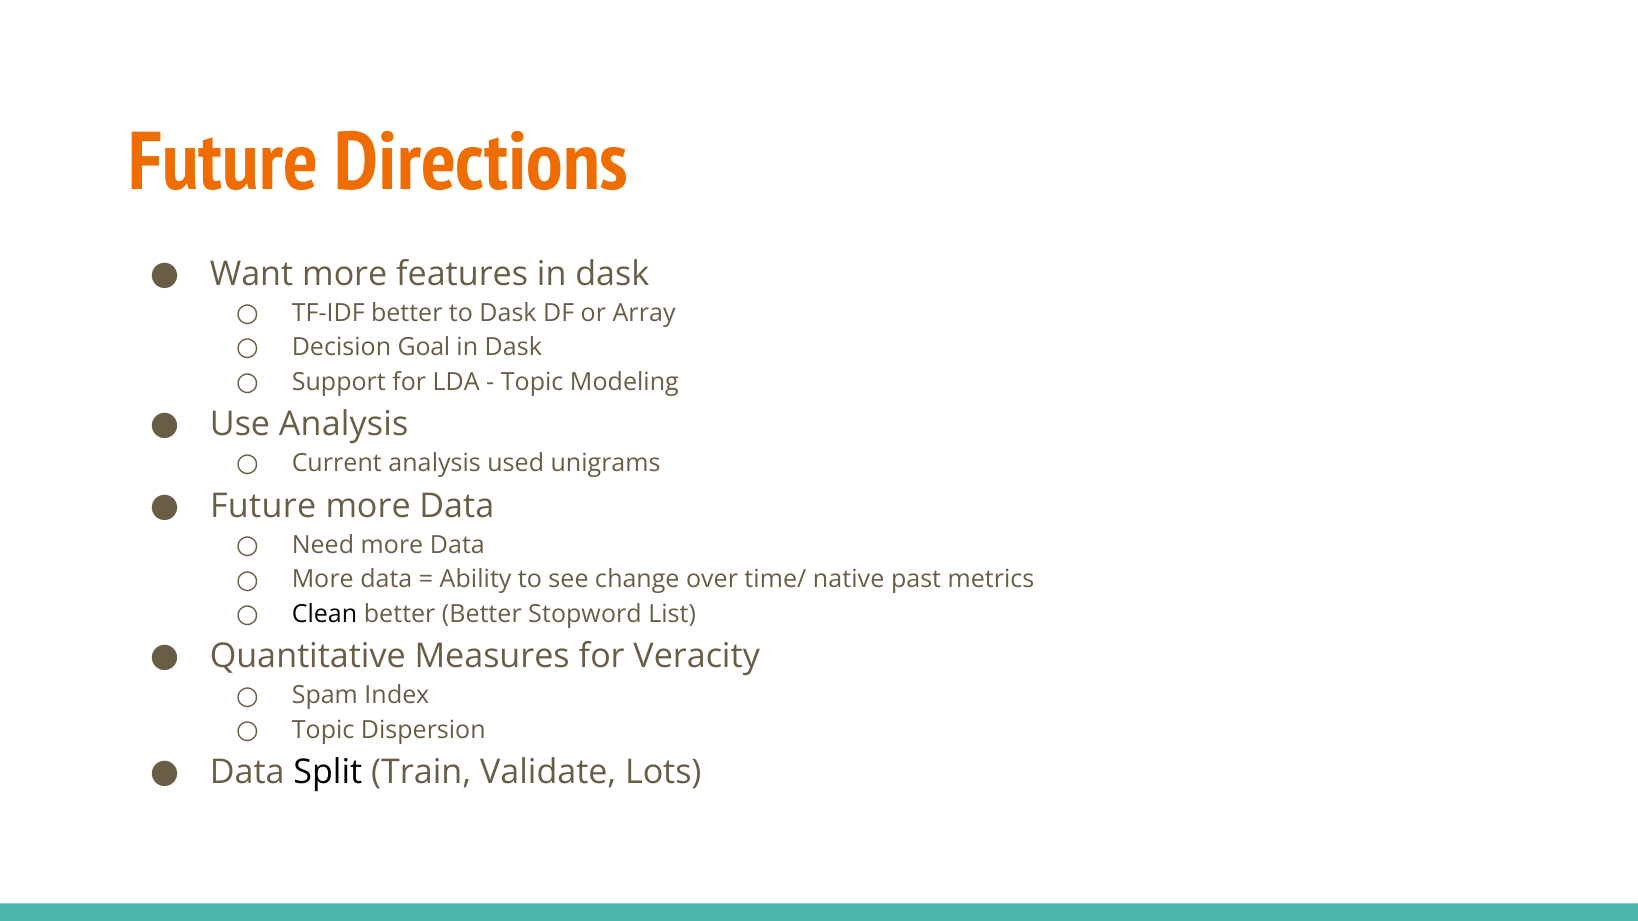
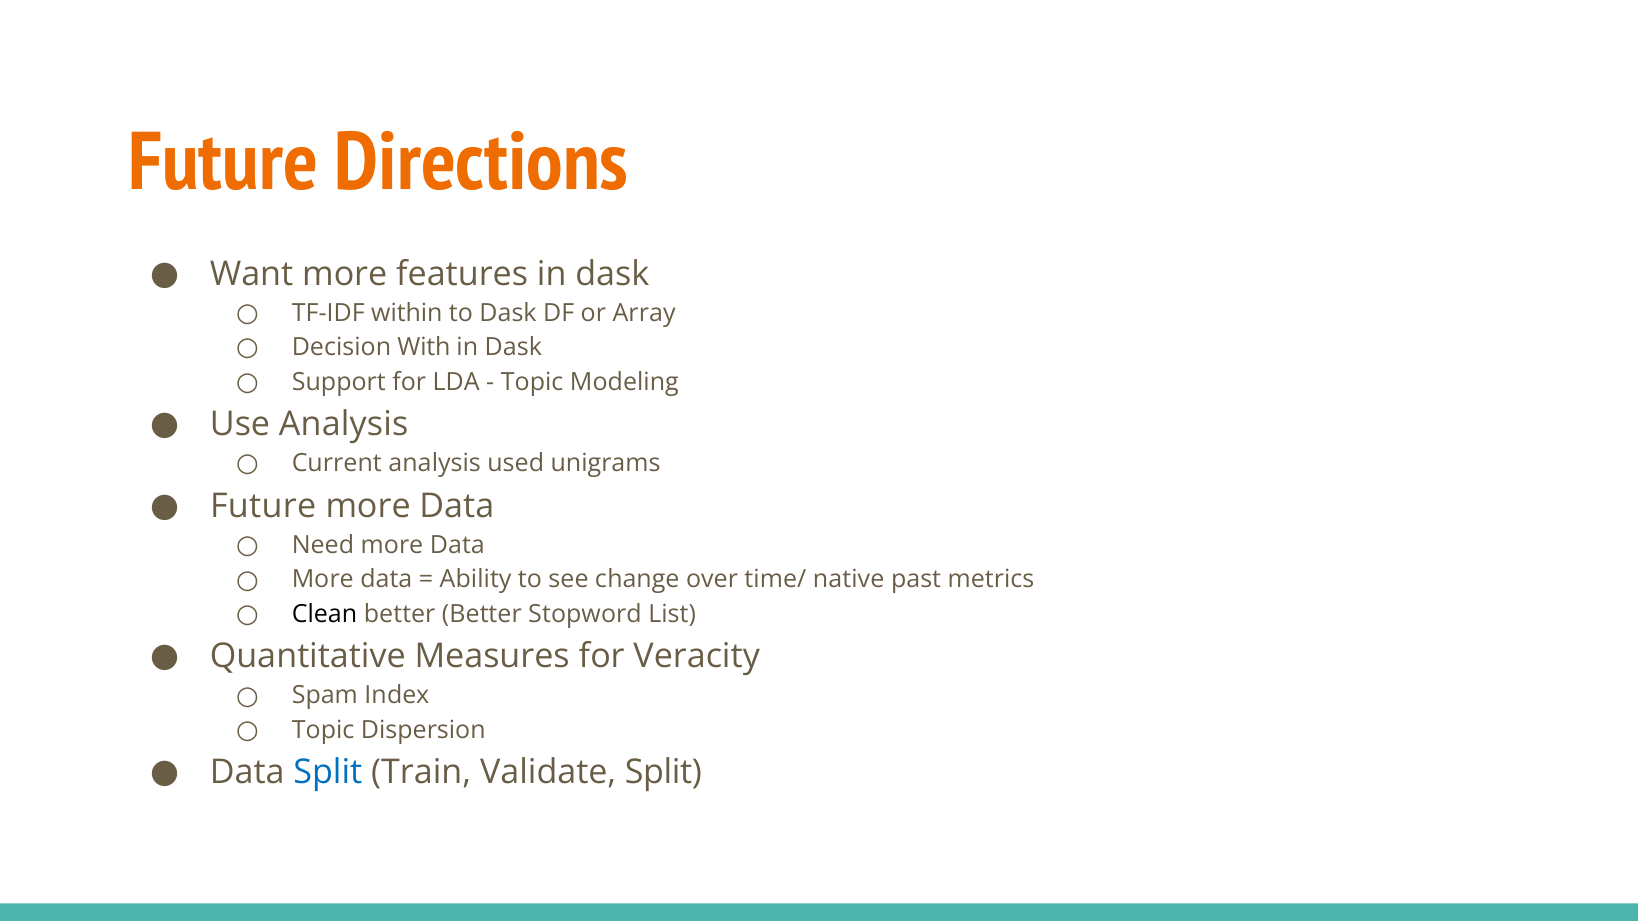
TF-IDF better: better -> within (407, 313)
Goal: Goal -> With (424, 348)
Split colour: black -> blue (328, 773)
Validate Lots: Lots -> Split (663, 773)
